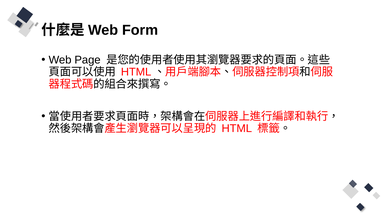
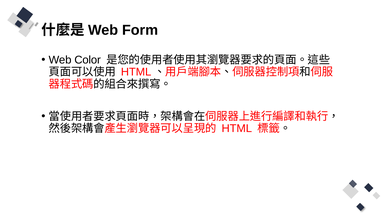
Page: Page -> Color (88, 60)
